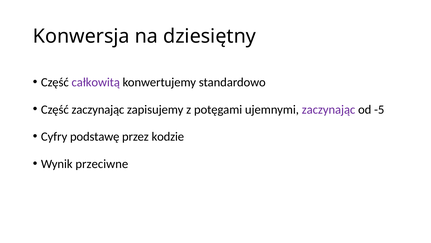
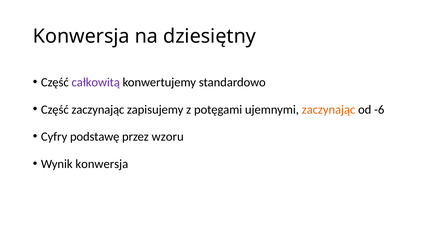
zaczynając colour: purple -> orange (329, 109)
-5: -5 -> -6 (379, 109)
kodzie: kodzie -> wzoru (168, 136)
Wynik przeciwne: przeciwne -> konwersja (102, 164)
